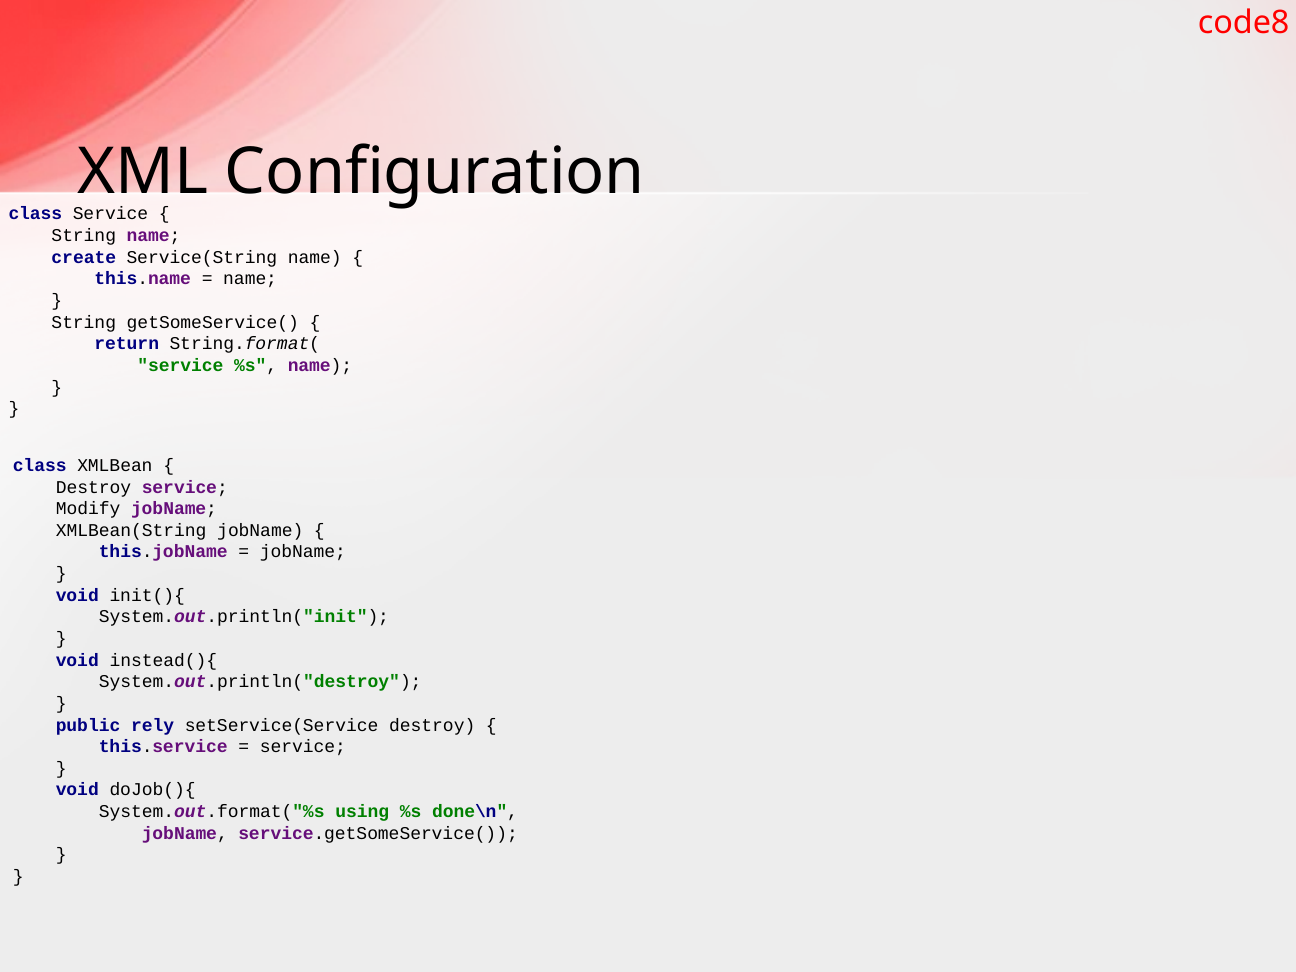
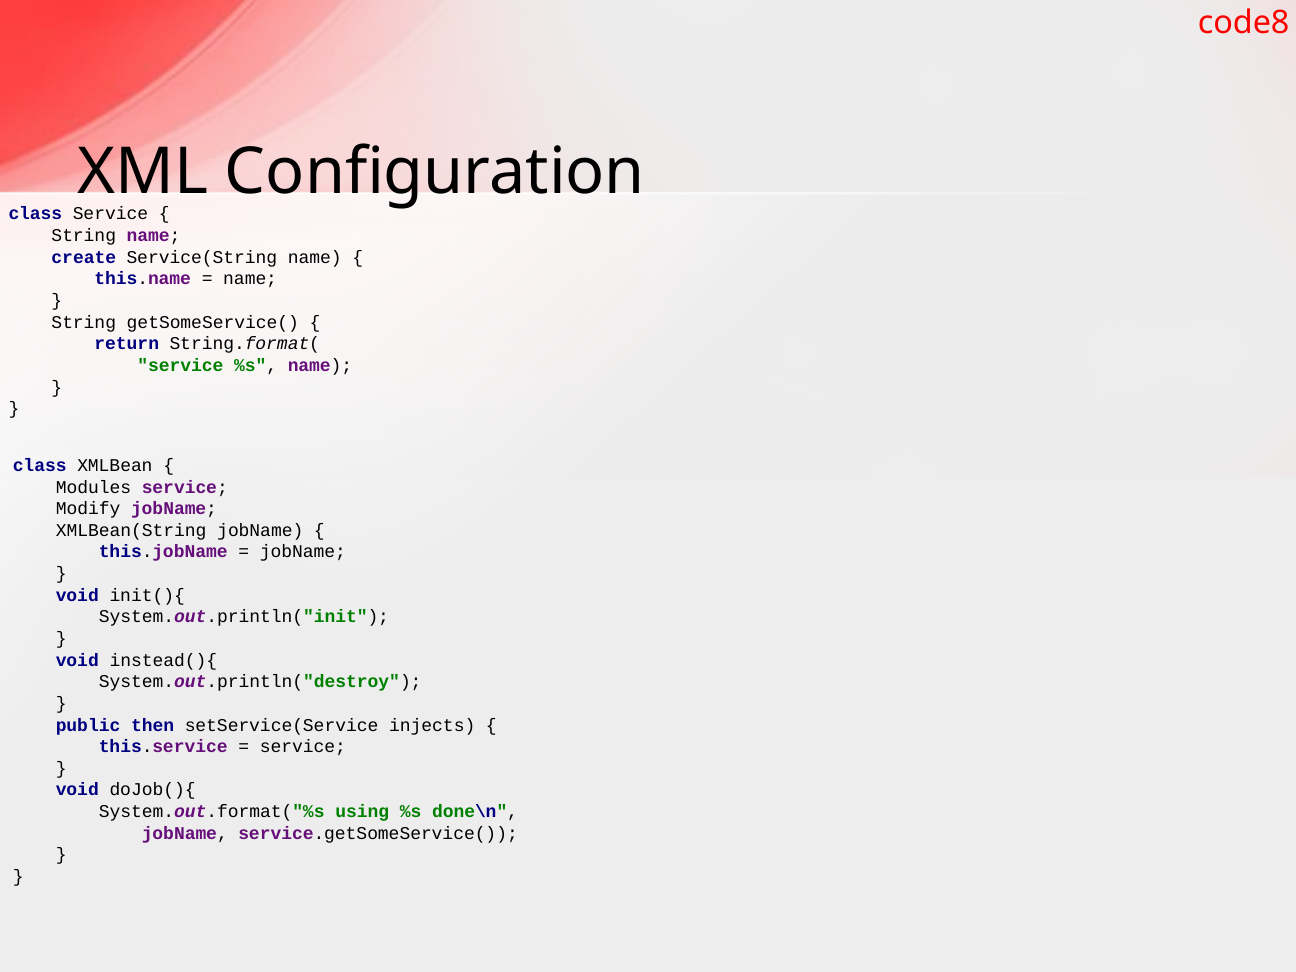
Destroy: Destroy -> Modules (94, 487)
rely: rely -> then (153, 725)
setService(Service destroy: destroy -> injects (432, 725)
